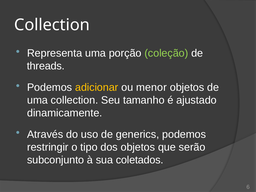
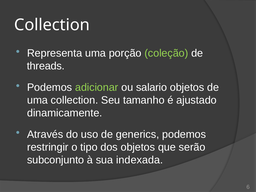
adicionar colour: yellow -> light green (97, 87)
menor: menor -> salario (152, 87)
coletados: coletados -> indexada (140, 160)
